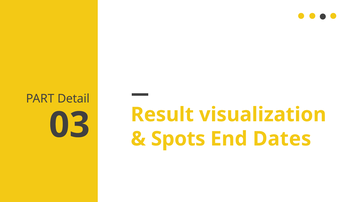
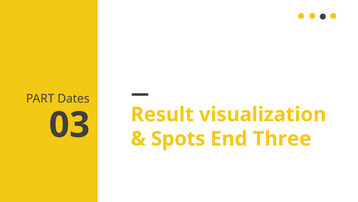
Detail: Detail -> Dates (73, 98)
Dates: Dates -> Three (282, 138)
